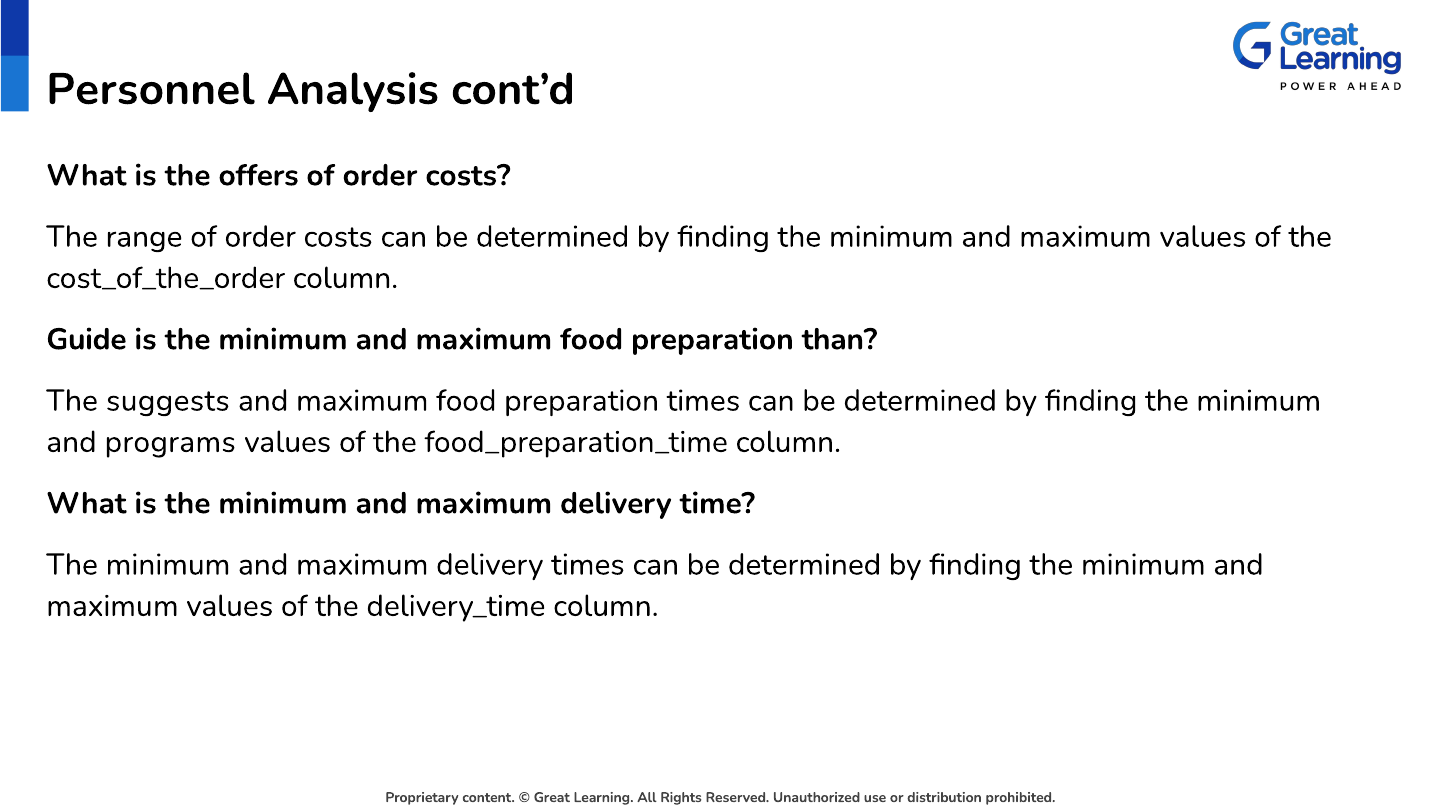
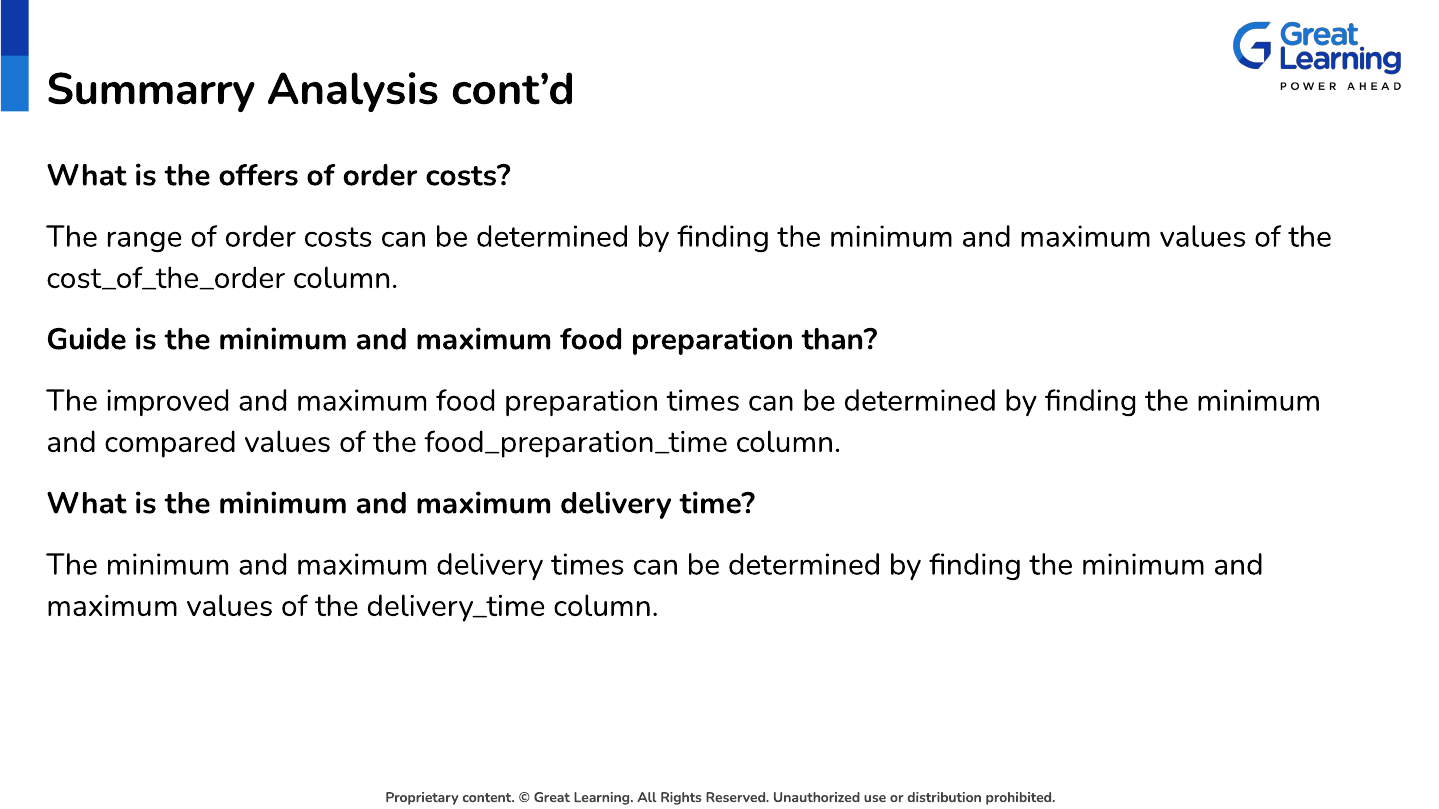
Personnel: Personnel -> Summarry (151, 89)
suggests: suggests -> improved (168, 401)
programs: programs -> compared (170, 442)
